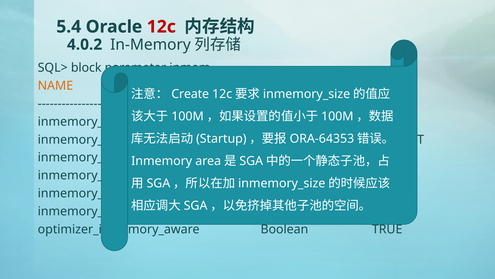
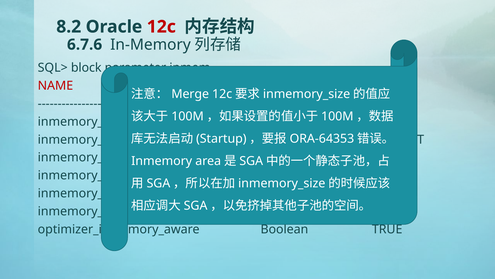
5.4: 5.4 -> 8.2 (69, 27)
4.0.2: 4.0.2 -> 6.7.6 (85, 45)
NAME colour: orange -> red (55, 85)
Create: Create -> Merge (190, 94)
